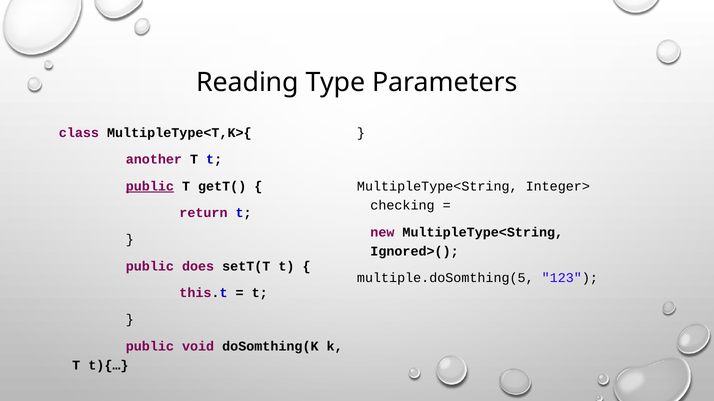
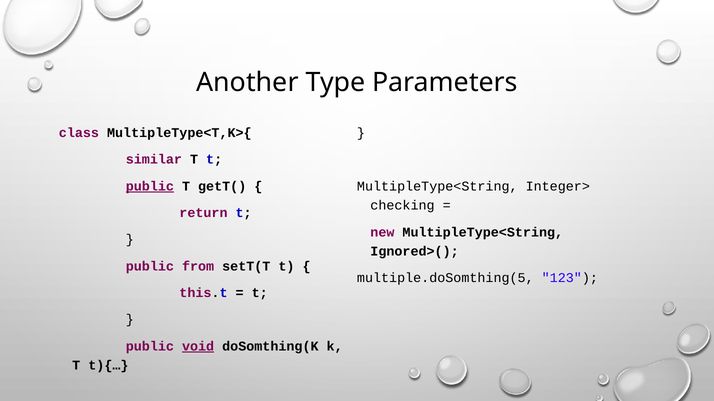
Reading: Reading -> Another (247, 83)
another: another -> similar (154, 160)
does: does -> from (198, 267)
void underline: none -> present (198, 347)
